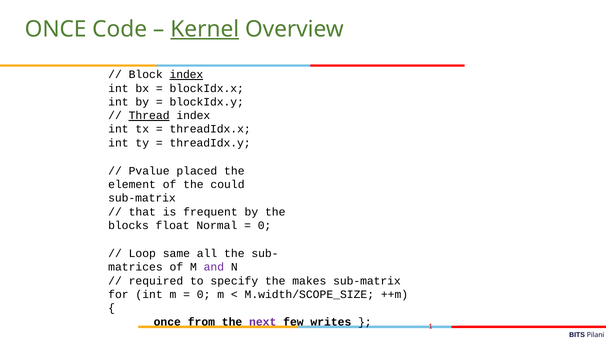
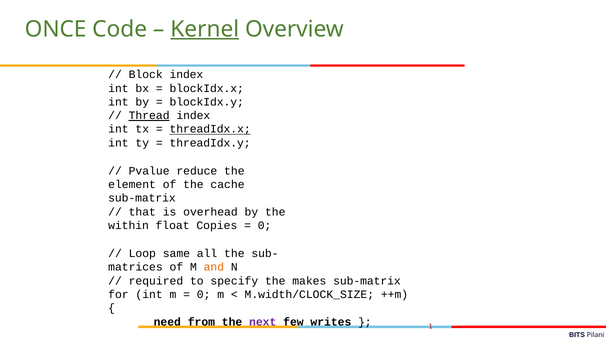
index underline: present -> none (186, 75)
threadIdx.x underline: none -> present (210, 129)
placed: placed -> reduce (197, 171)
could: could -> cache (228, 184)
frequent: frequent -> overhead (210, 212)
blocks: blocks -> within (129, 225)
Normal: Normal -> Copies (217, 225)
and colour: purple -> orange (214, 267)
M.width/SCOPE_SIZE: M.width/SCOPE_SIZE -> M.width/CLOCK_SIZE (309, 294)
once: once -> need (167, 322)
